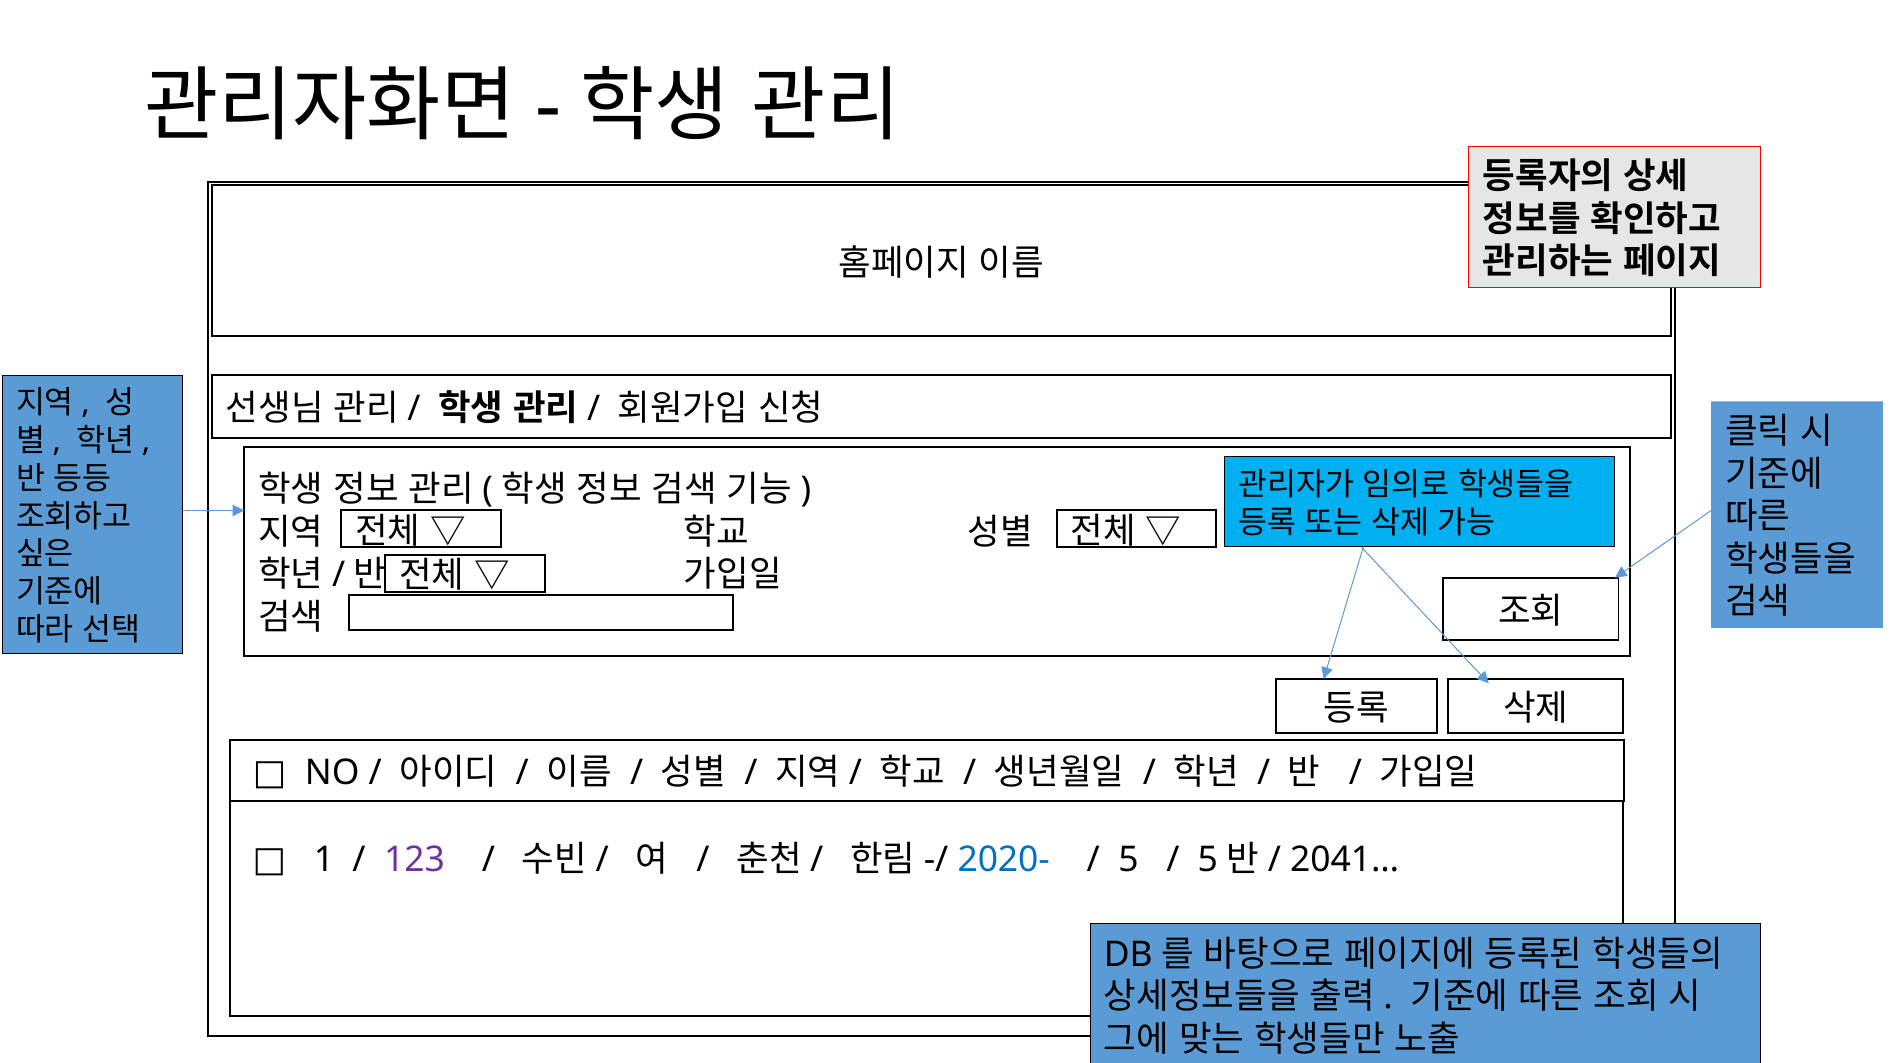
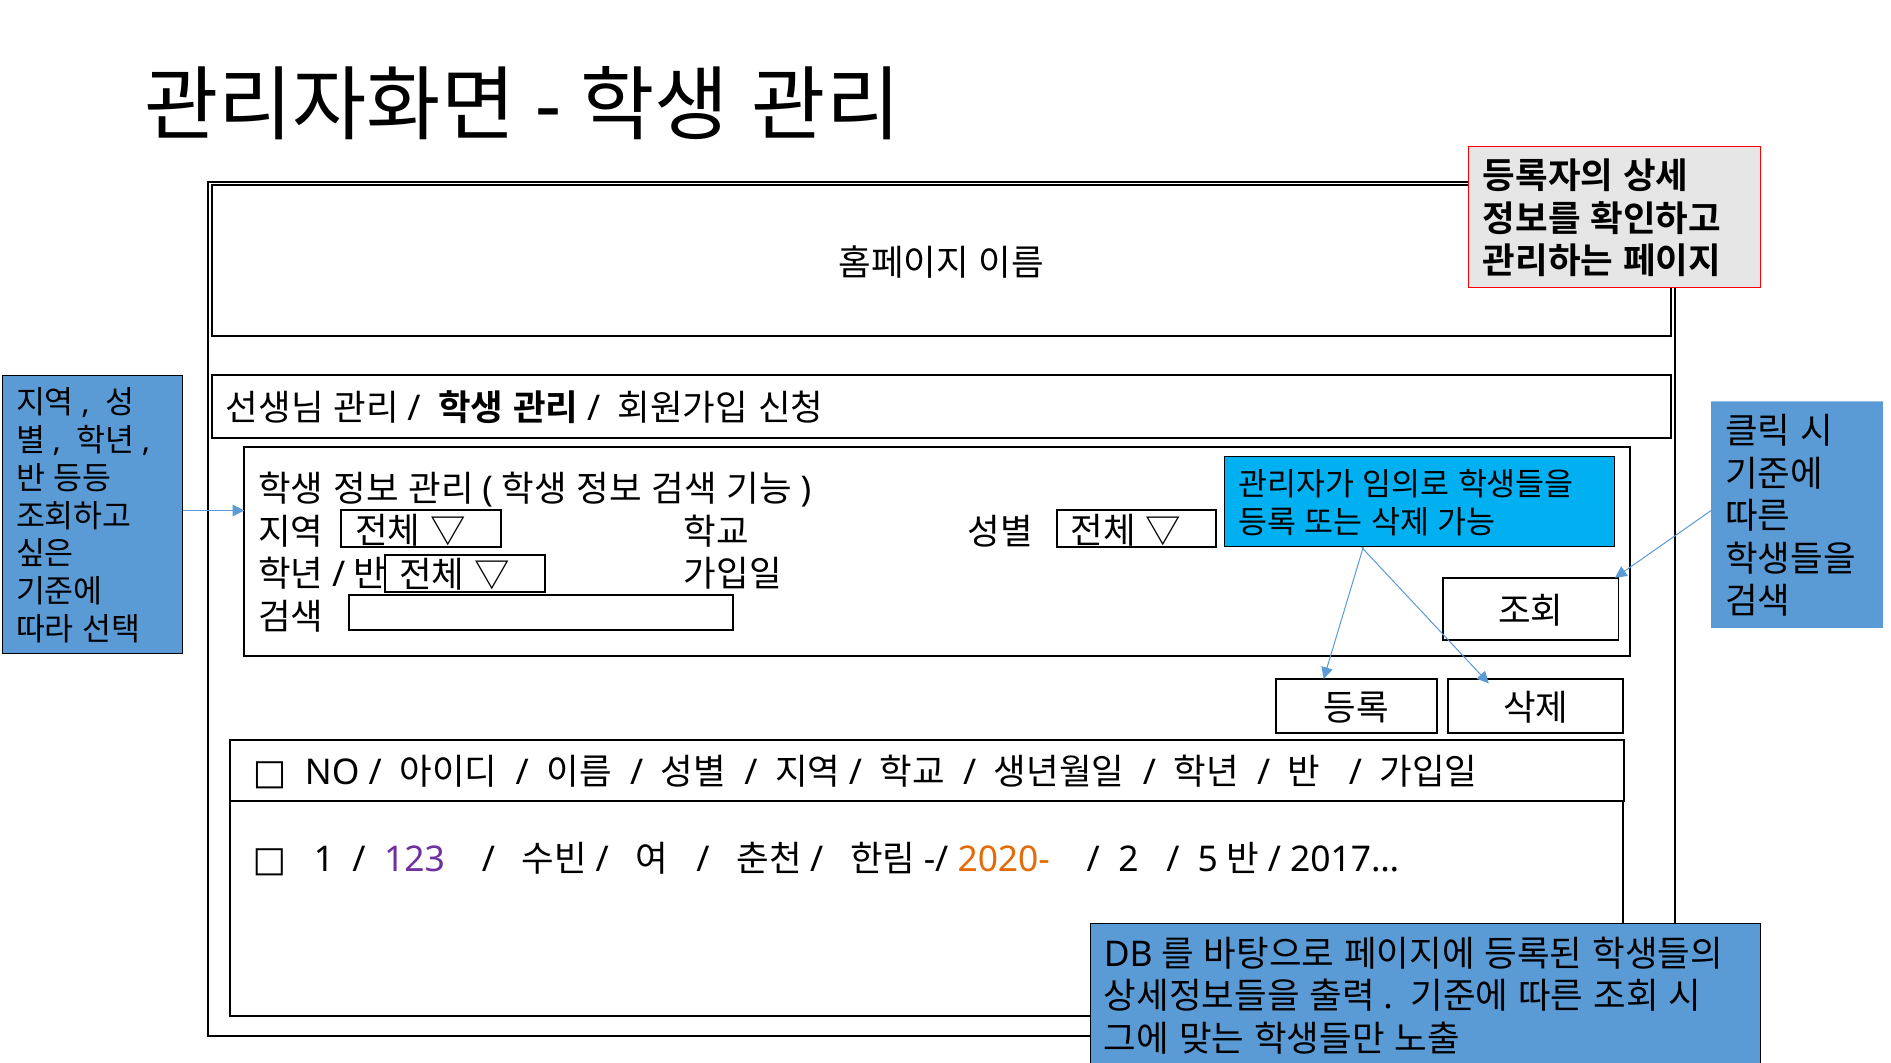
2020- colour: blue -> orange (1004, 860)
5: 5 -> 2 (1128, 860)
2041…: 2041… -> 2017… (1345, 860)
